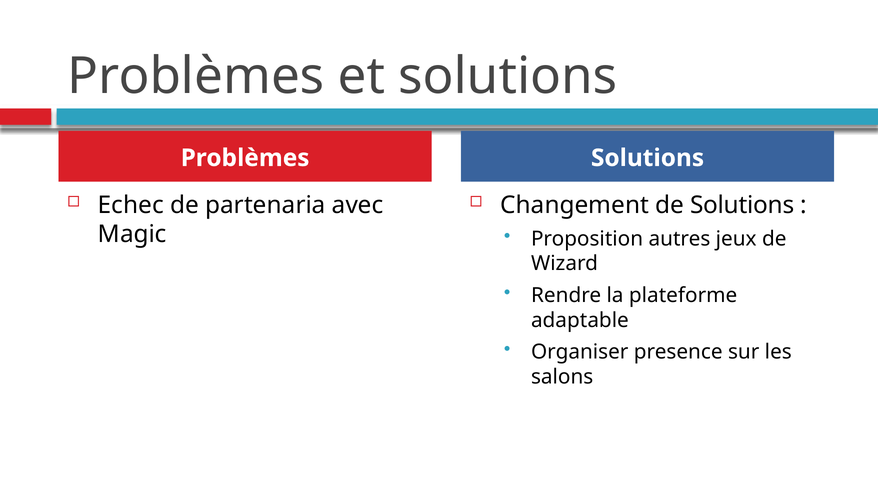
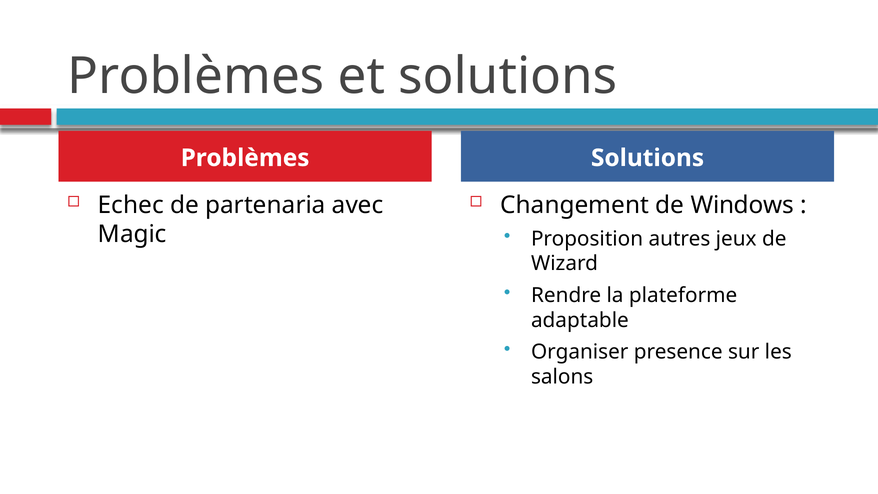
de Solutions: Solutions -> Windows (742, 205)
